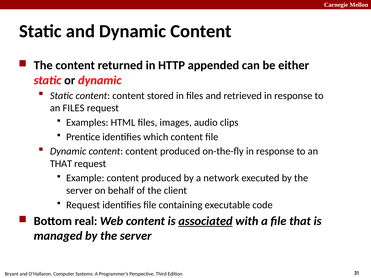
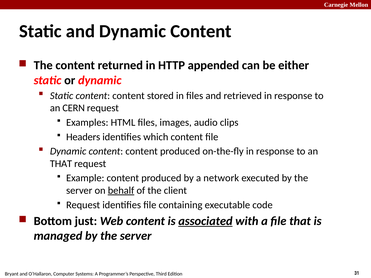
an FILES: FILES -> CERN (74, 108)
Prentice: Prentice -> Headers (83, 137)
behalf underline: none -> present (121, 191)
real: real -> just (86, 221)
